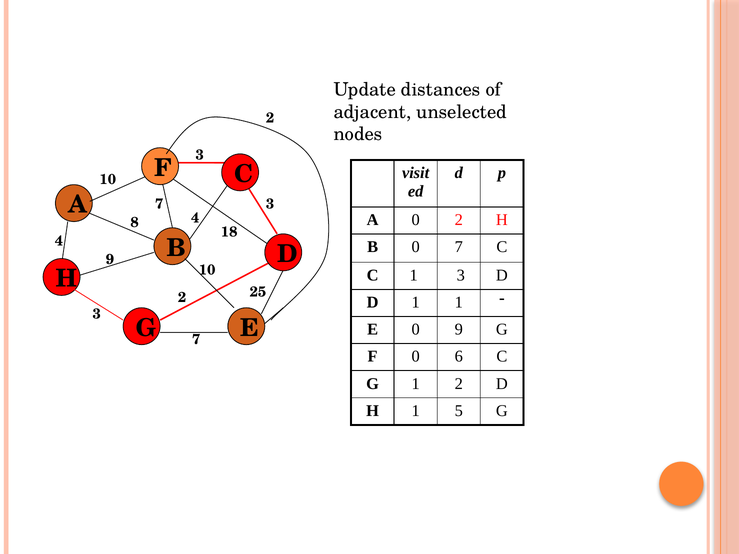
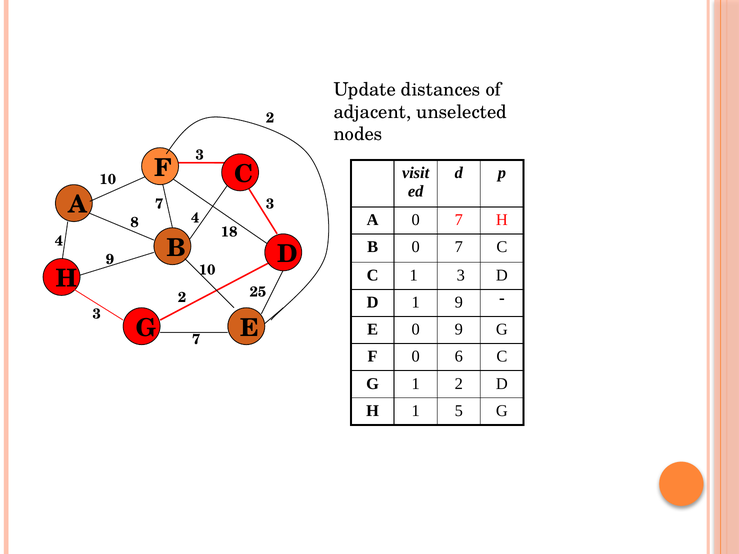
A 0 2: 2 -> 7 (459, 220)
1 1: 1 -> 9 (459, 302)
